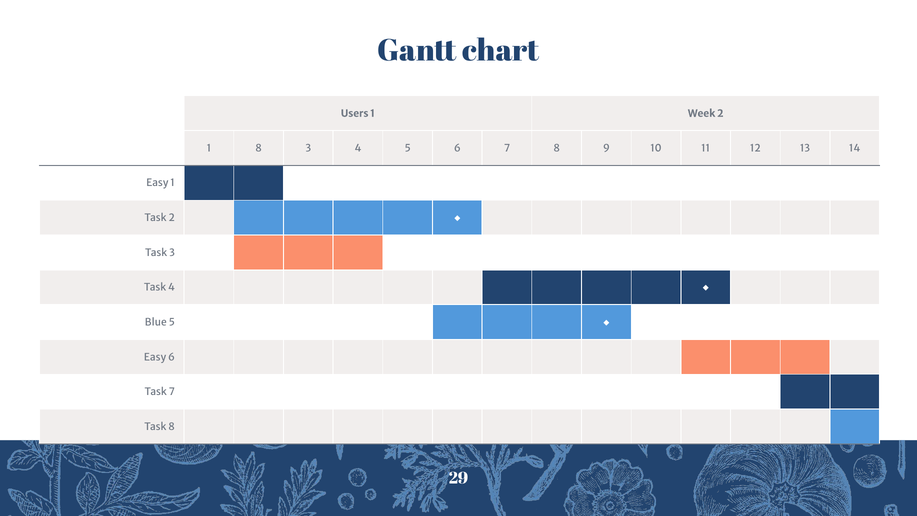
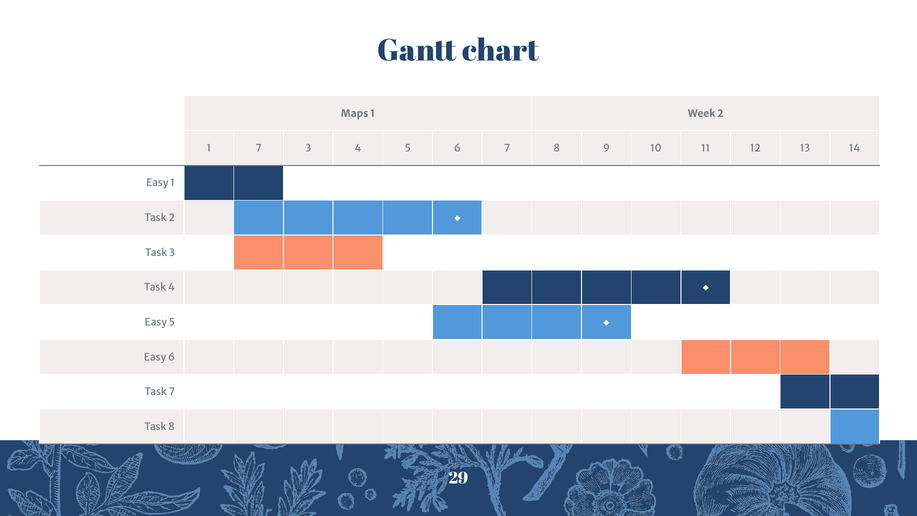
Users: Users -> Maps (355, 113)
1 8: 8 -> 7 (259, 148)
Blue: Blue -> Easy (156, 322)
